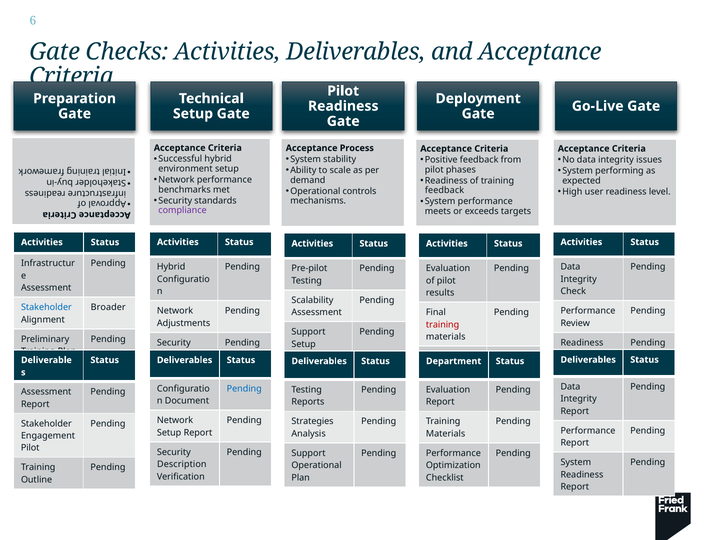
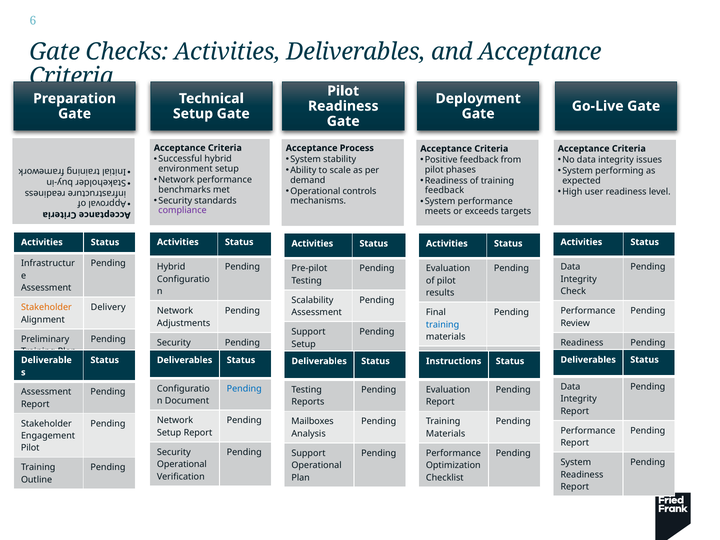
Stakeholder colour: blue -> orange (46, 307)
Broader: Broader -> Delivery (108, 307)
training colour: red -> blue (443, 325)
Department: Department -> Instructions (454, 361)
Strategies: Strategies -> Mailboxes (313, 421)
Description: Description -> Operational (182, 464)
